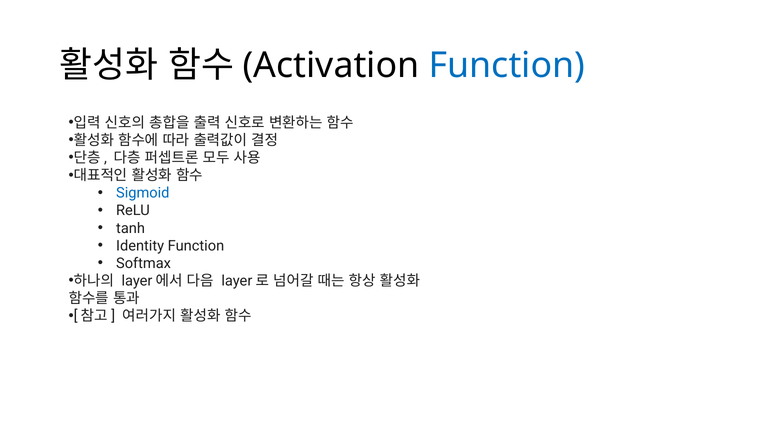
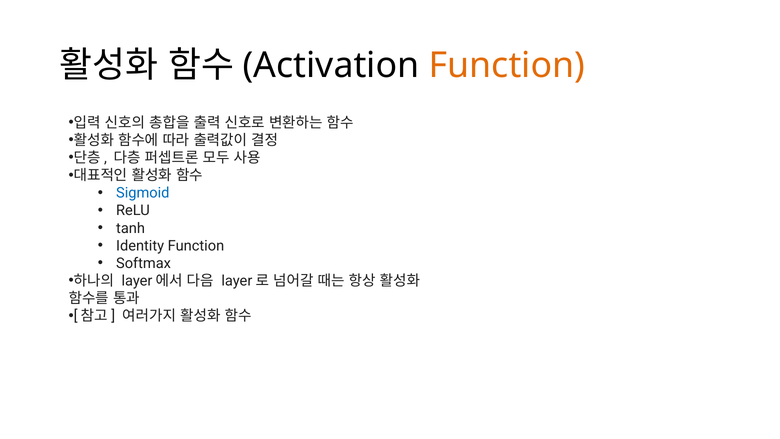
Function colour: blue -> orange (507, 66)
